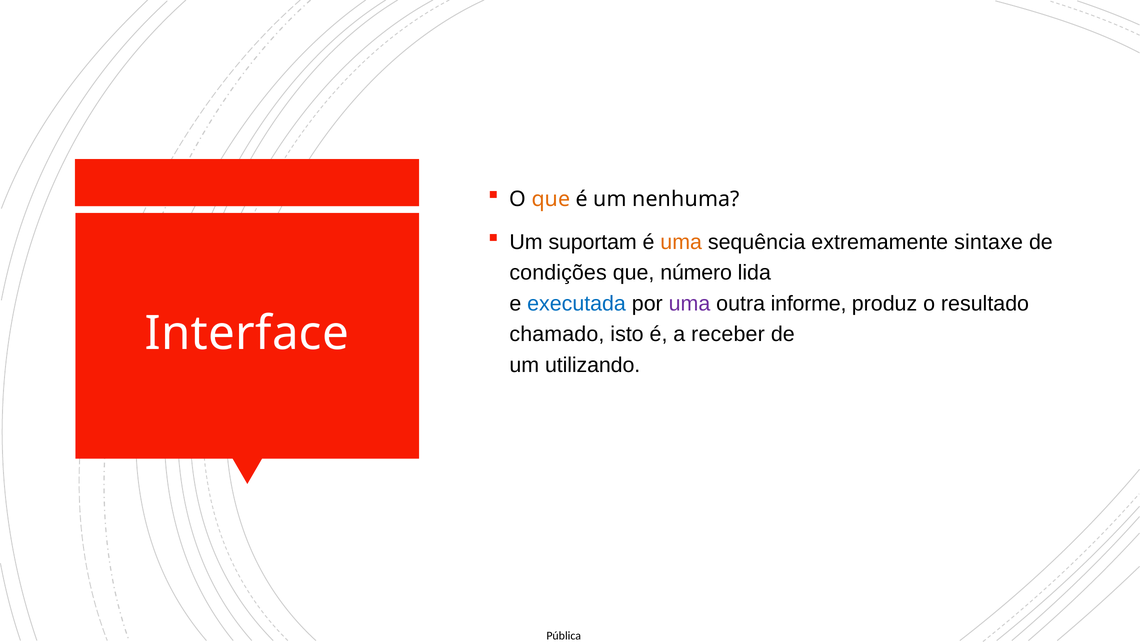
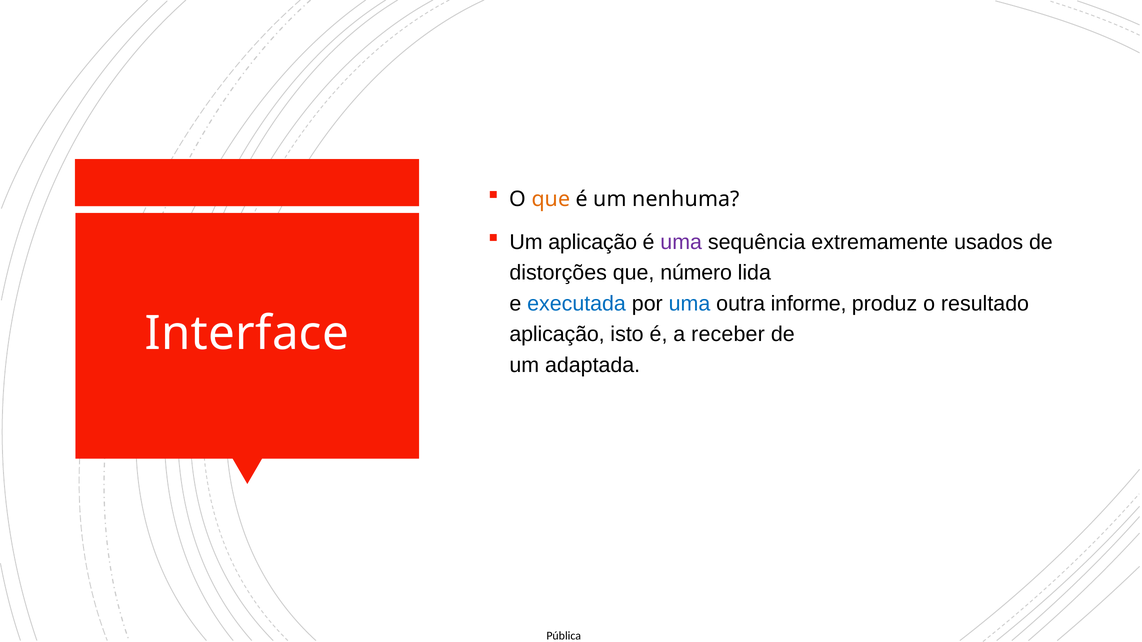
Um suportam: suportam -> aplicação (593, 242)
uma colour: orange -> purple (681, 242)
sintaxe: sintaxe -> usados (989, 242)
condições: condições -> distorções (558, 273)
uma colour: purple -> blue (690, 304)
chamado: chamado -> aplicação (557, 335)
utilizando: utilizando -> adaptada (593, 365)
